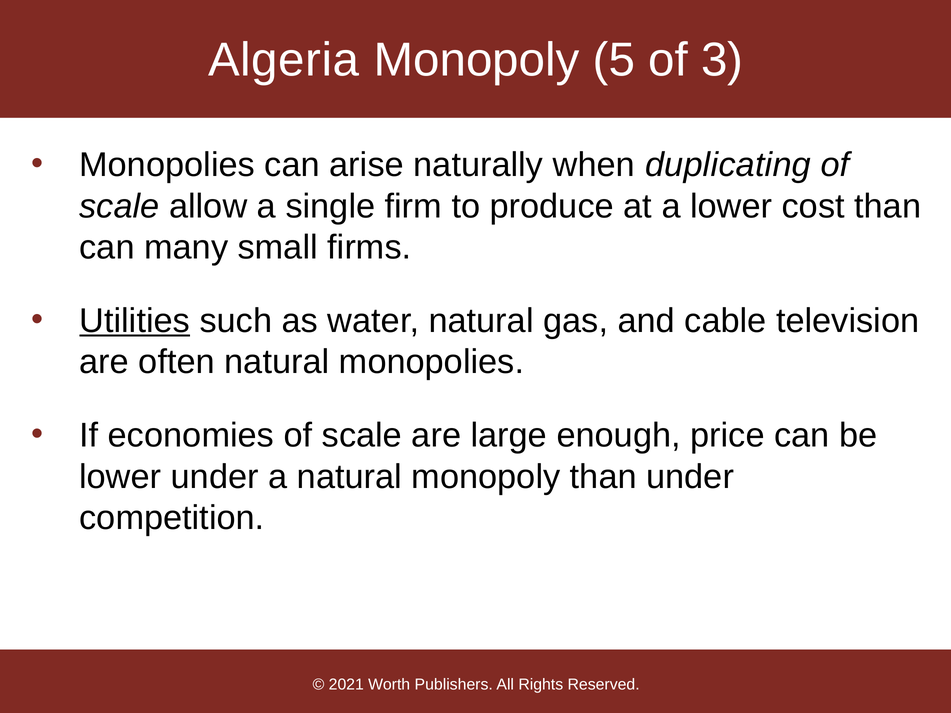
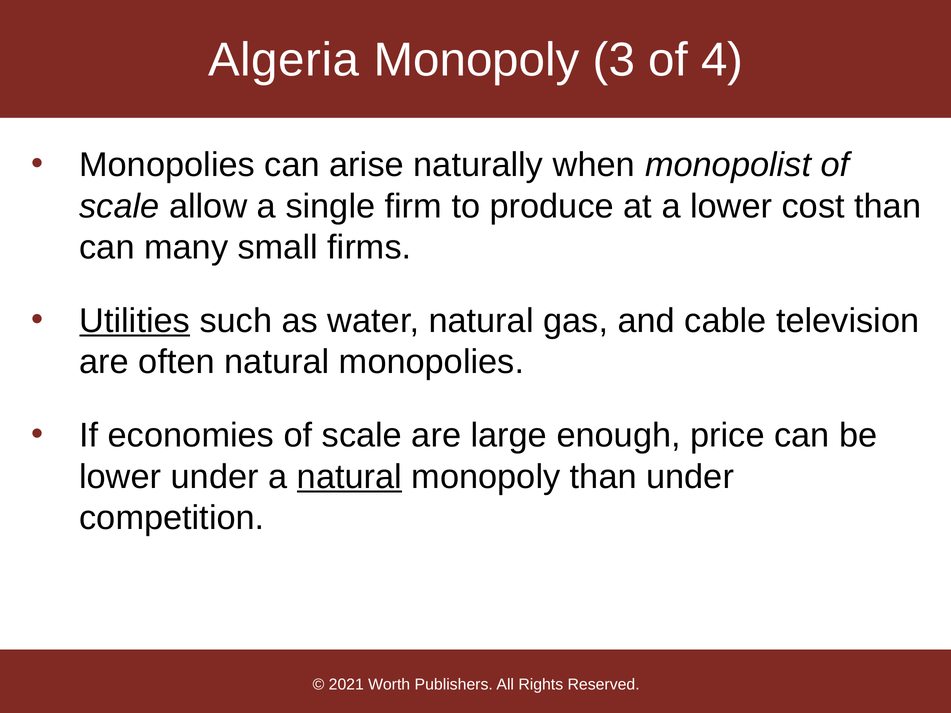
5: 5 -> 3 (614, 60)
3: 3 -> 4 (722, 60)
duplicating: duplicating -> monopolist (728, 165)
natural underline: none -> present (349, 477)
